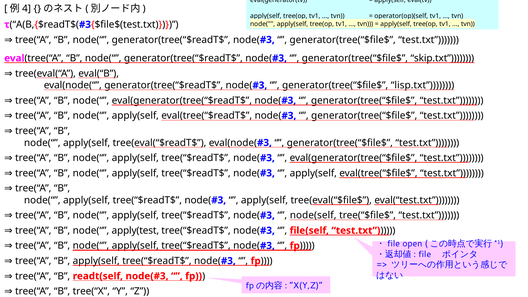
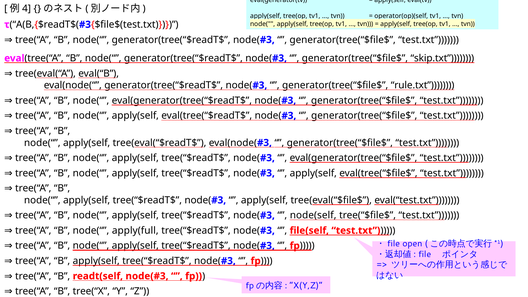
lisp.txt: lisp.txt -> rule.txt (423, 85)
apply(test: apply(test -> apply(full (135, 231)
